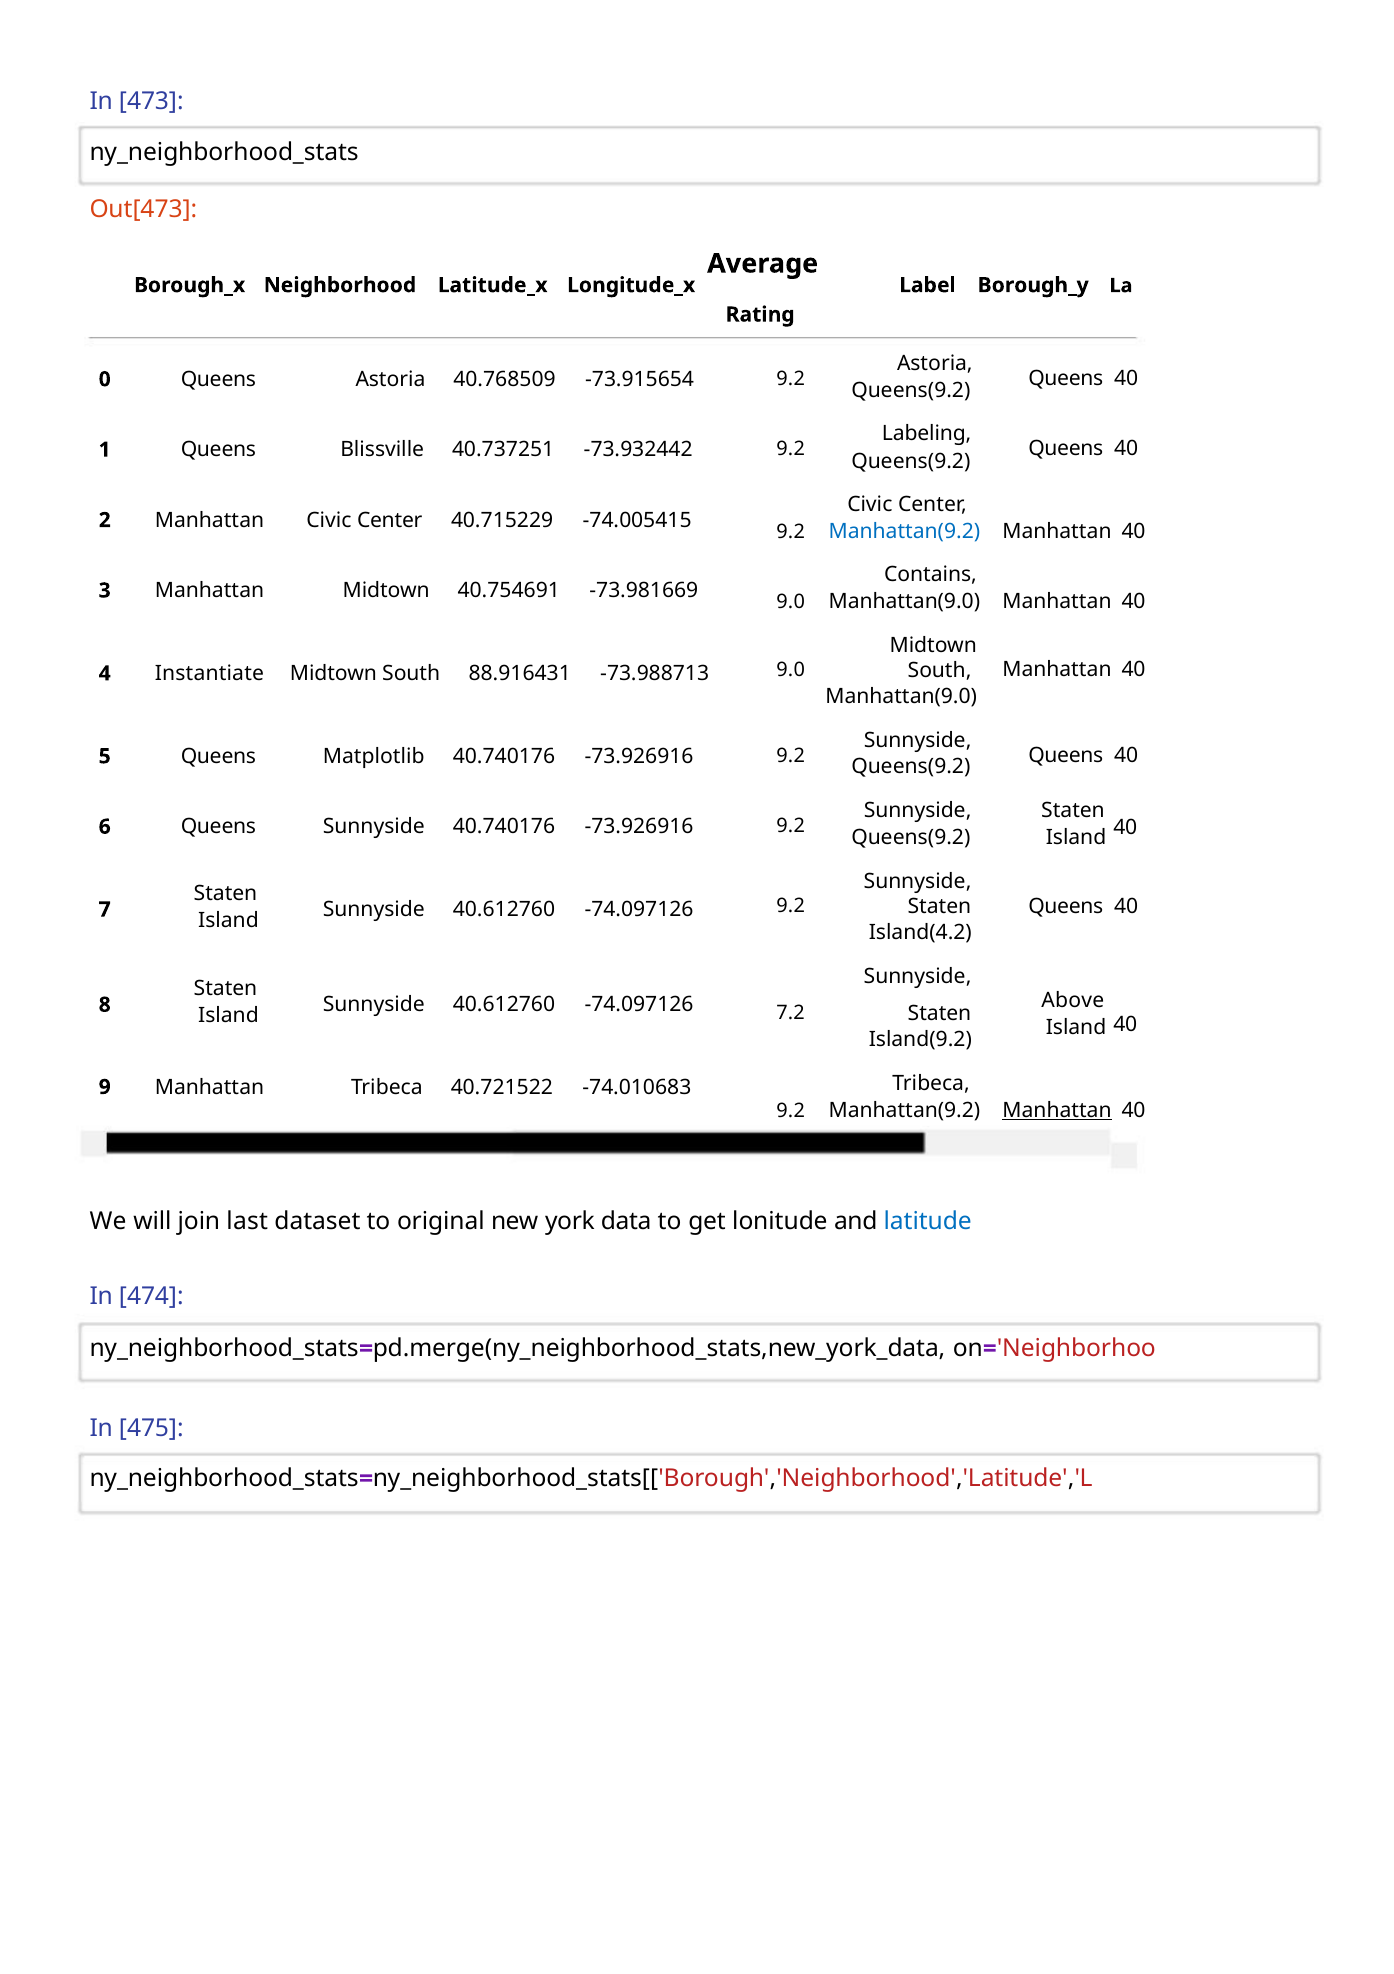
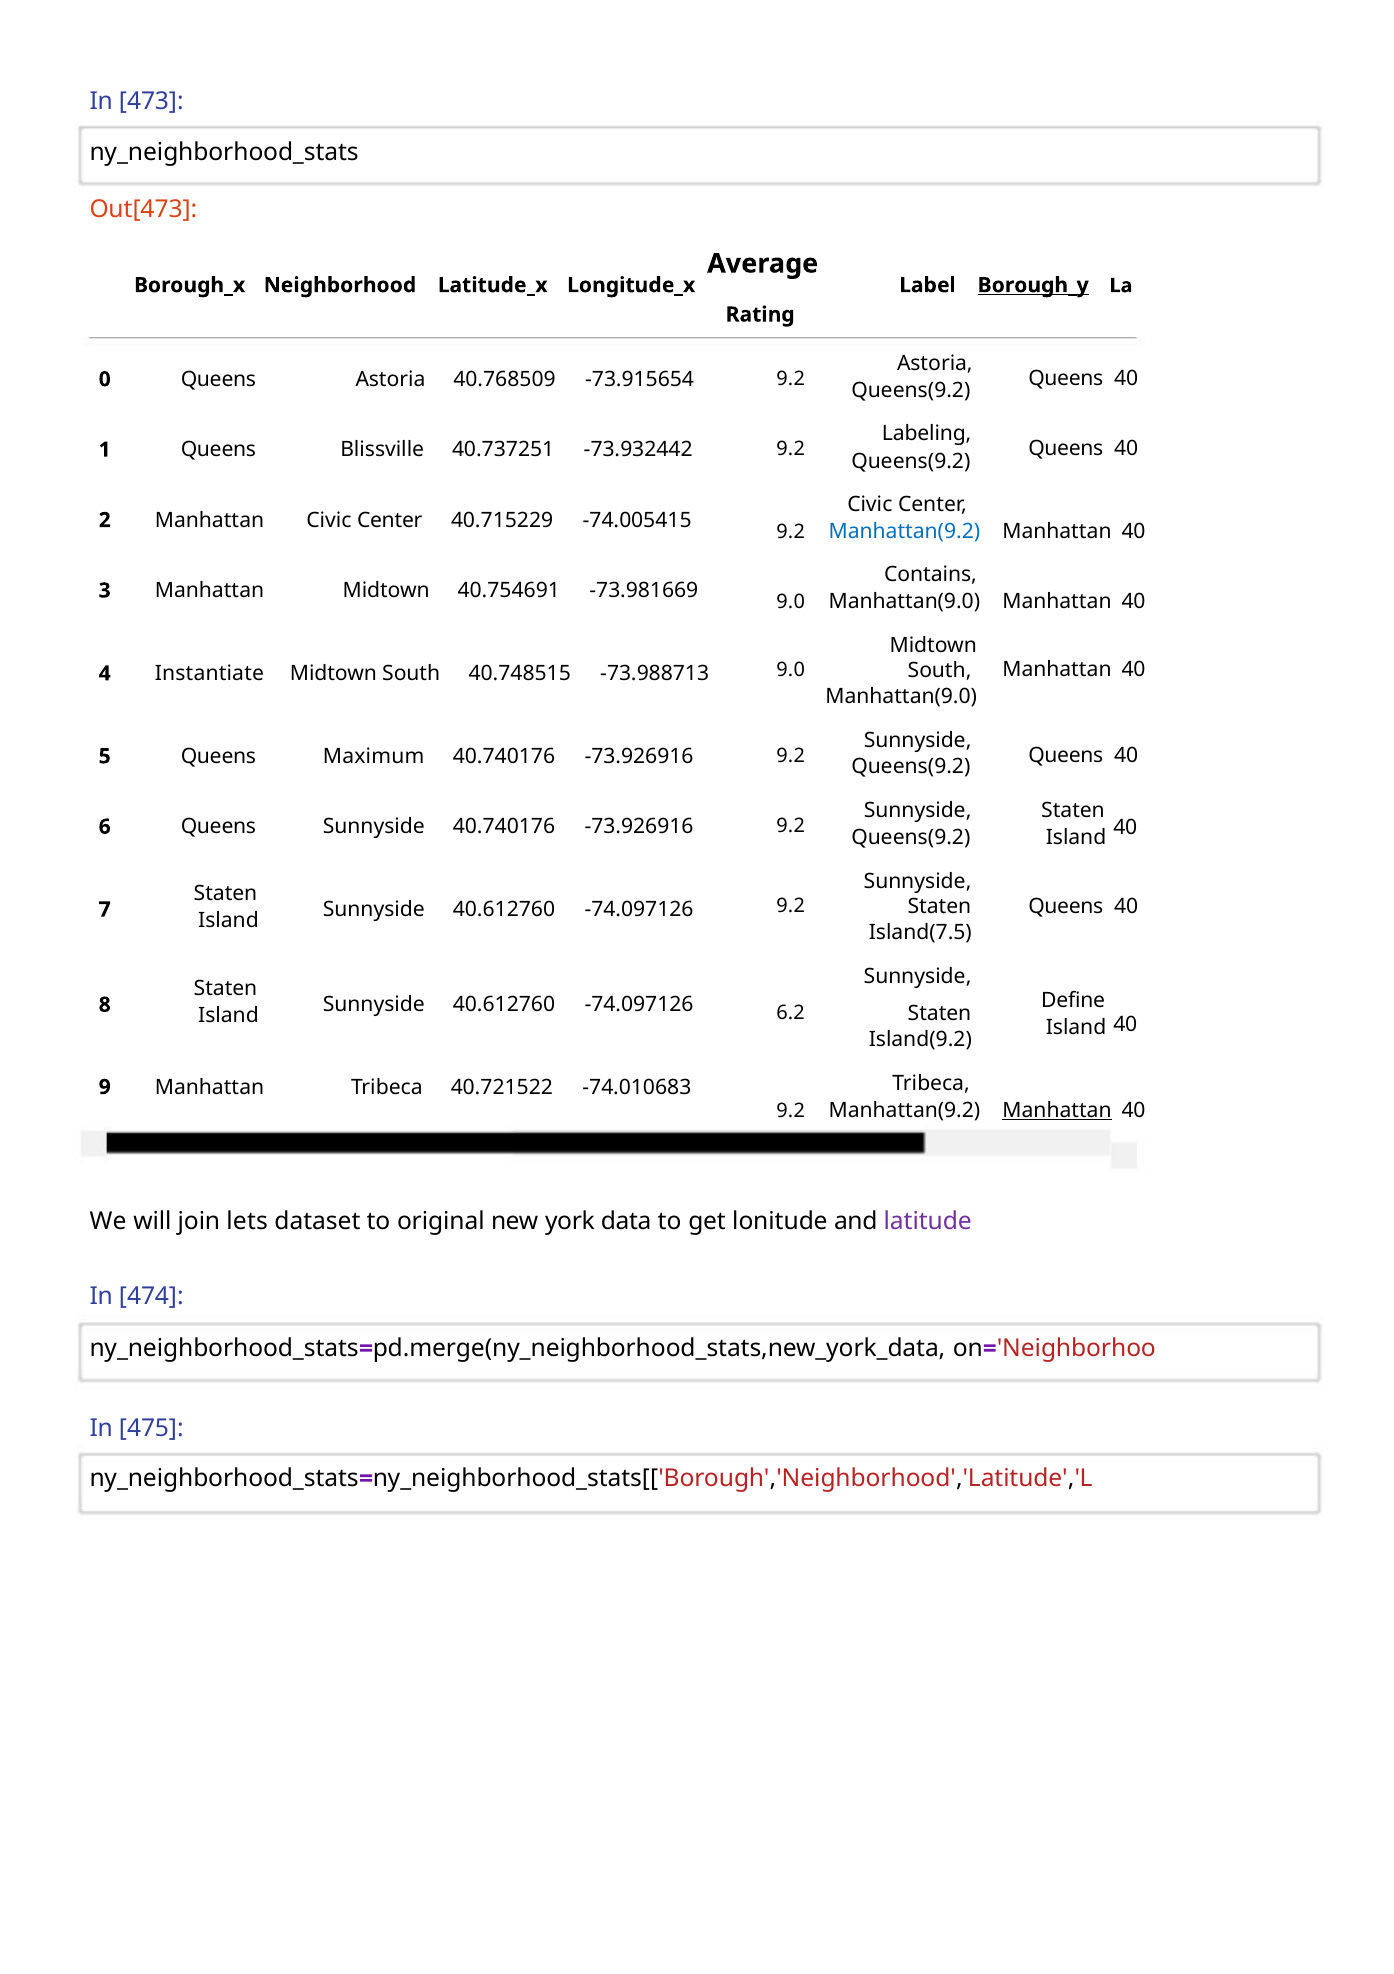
Borough_y underline: none -> present (1033, 285)
88.916431: 88.916431 -> 40.748515 (520, 673)
Matplotlib: Matplotlib -> Maximum (374, 756)
Island(4.2: Island(4.2 -> Island(7.5 (920, 932)
Above: Above -> Define (1073, 1001)
7.2: 7.2 -> 6.2 (791, 1013)
last: last -> lets (247, 1221)
latitude colour: blue -> purple (928, 1221)
